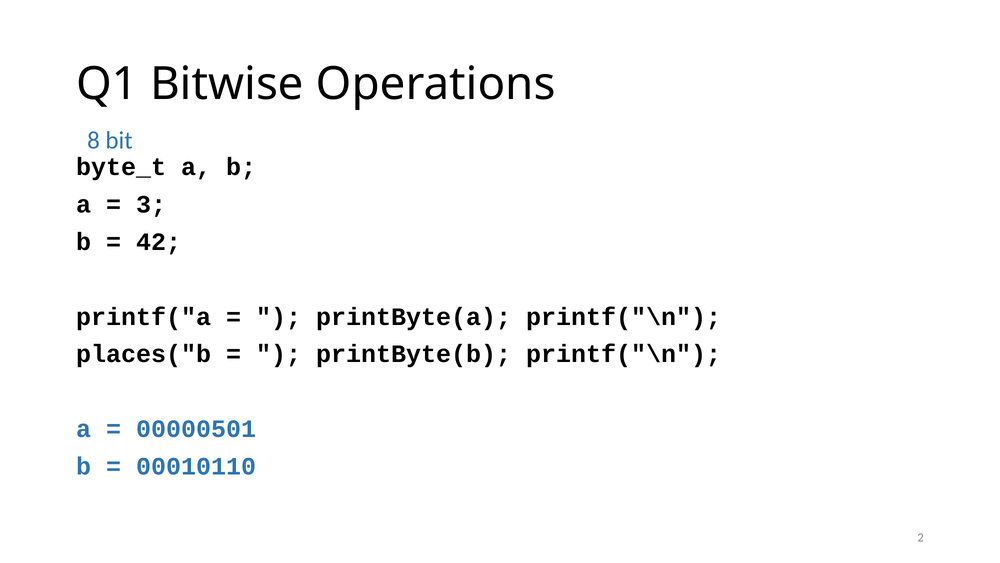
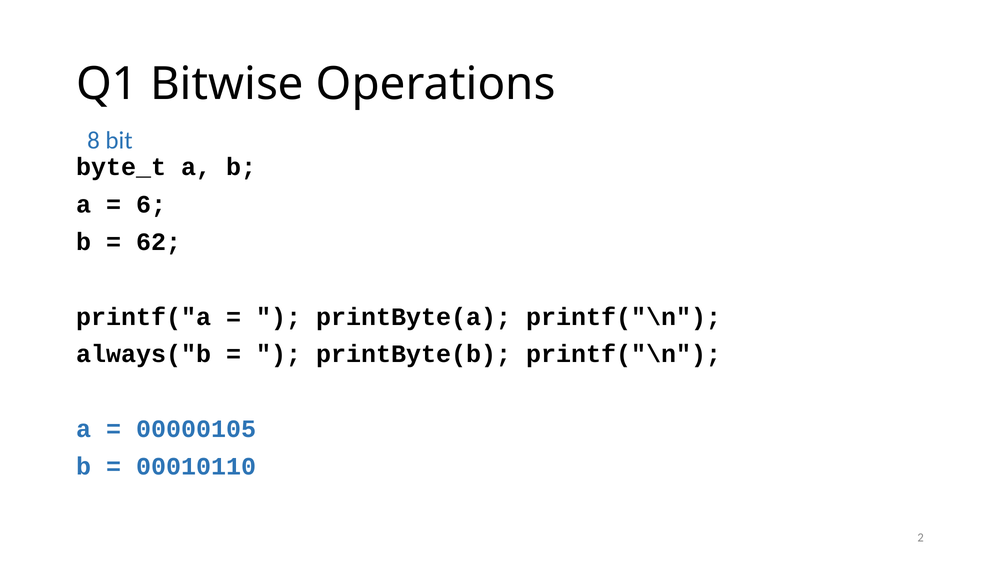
3: 3 -> 6 (151, 204)
42: 42 -> 62 (159, 242)
places("b: places("b -> always("b (144, 354)
00000501: 00000501 -> 00000105 (196, 429)
